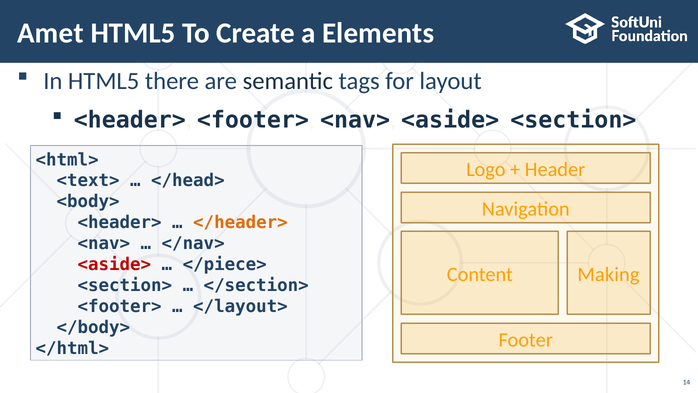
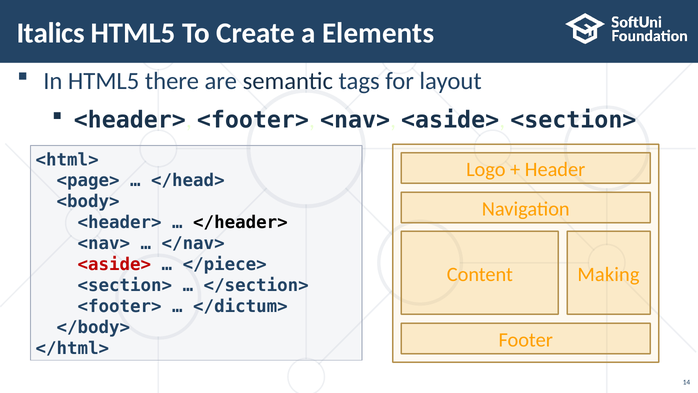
Amet: Amet -> Italics (51, 33)
<text>: <text> -> <page> (88, 181)
</header> colour: orange -> black (240, 222)
</layout>: </layout> -> </dictum> (240, 306)
